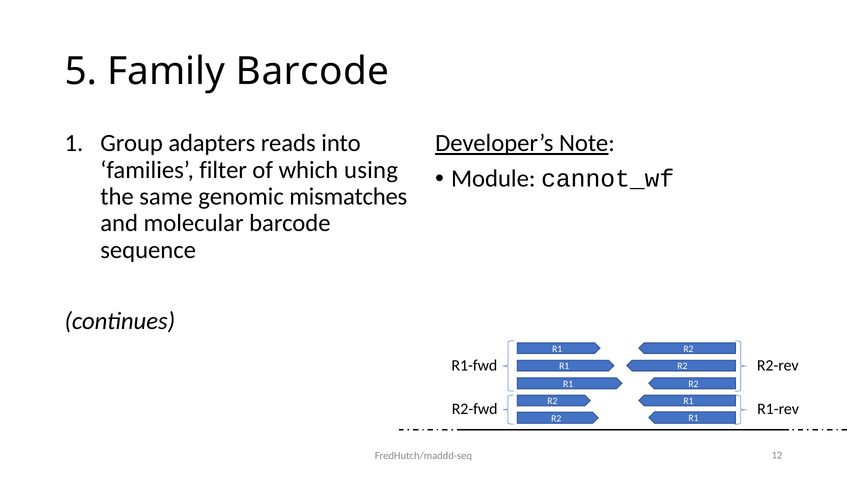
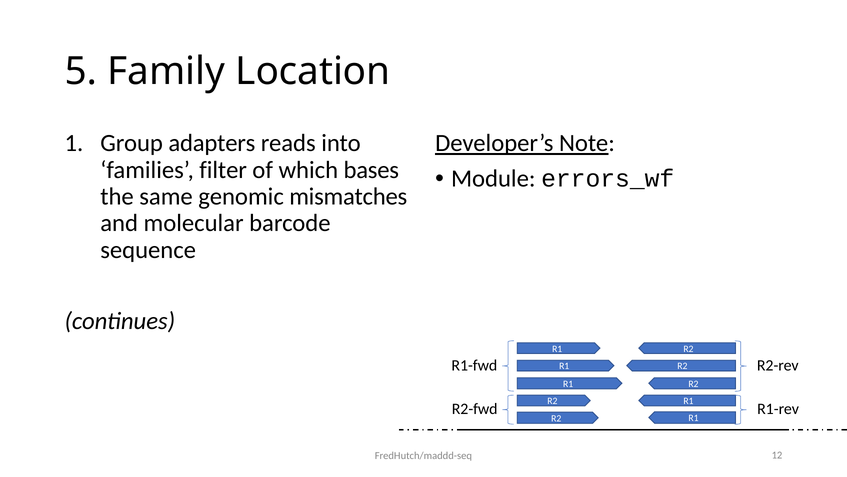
Family Barcode: Barcode -> Location (313, 71)
using: using -> bases (371, 170)
cannot_wf: cannot_wf -> errors_wf (608, 179)
